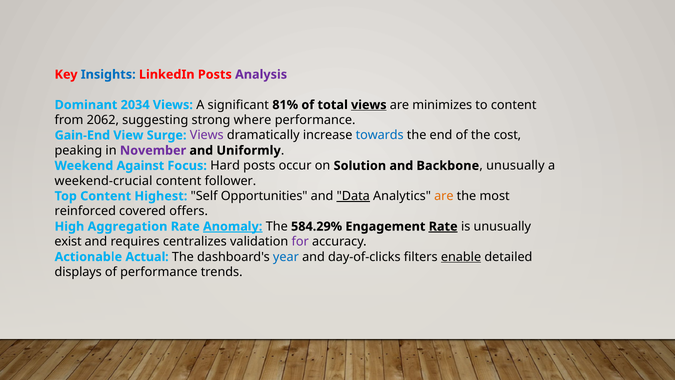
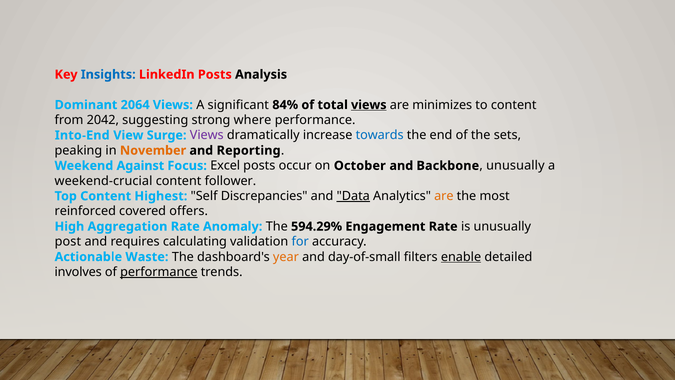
Analysis colour: purple -> black (261, 74)
2034: 2034 -> 2064 (135, 105)
81%: 81% -> 84% (285, 105)
2062: 2062 -> 2042 (103, 120)
Gain-End: Gain-End -> Into-End (82, 135)
cost: cost -> sets (507, 135)
November colour: purple -> orange (153, 150)
Uniformly: Uniformly -> Reporting (249, 150)
Hard: Hard -> Excel (225, 166)
Solution: Solution -> October (360, 166)
Opportunities: Opportunities -> Discrepancies (264, 196)
Anomaly underline: present -> none (233, 226)
584.29%: 584.29% -> 594.29% (317, 226)
Rate underline: present -> none (443, 226)
exist: exist -> post (68, 242)
centralizes: centralizes -> calculating (195, 242)
for colour: purple -> blue (300, 242)
Actual: Actual -> Waste (147, 257)
year colour: blue -> orange (286, 257)
day-of-clicks: day-of-clicks -> day-of-small (364, 257)
displays: displays -> involves (78, 272)
performance underline: none -> present (159, 272)
